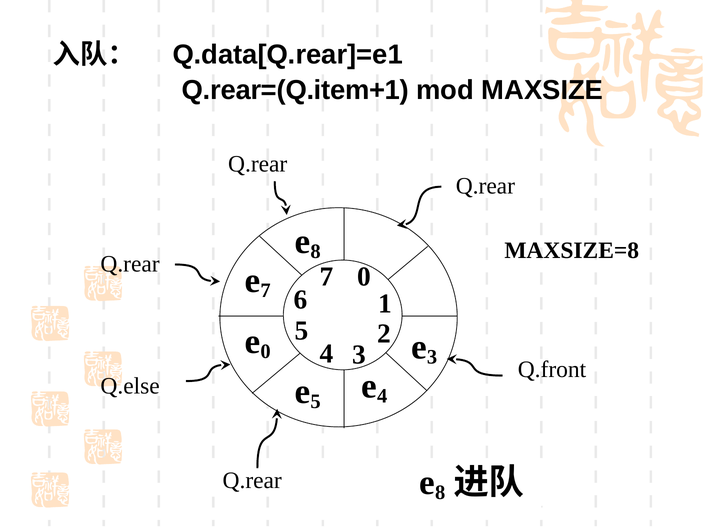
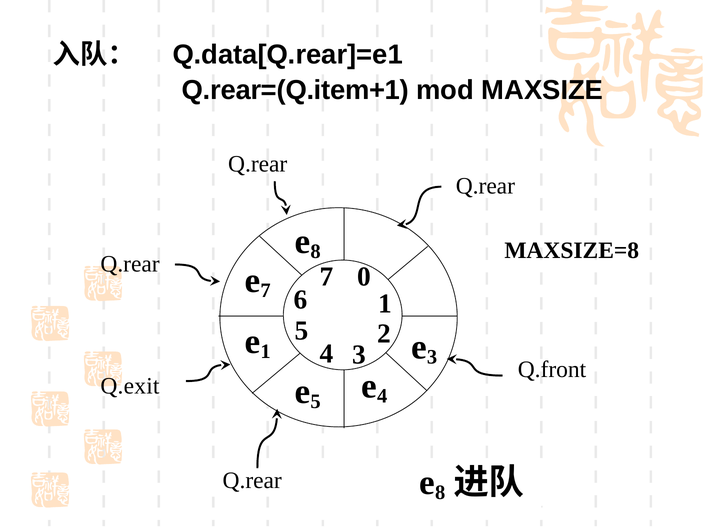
0: 0 -> 1 (266, 351)
Q.else: Q.else -> Q.exit (130, 386)
